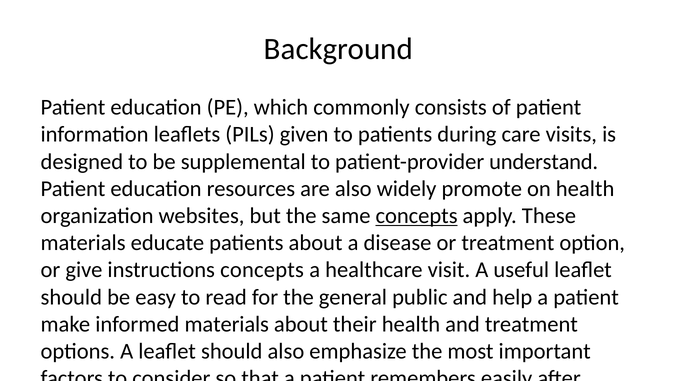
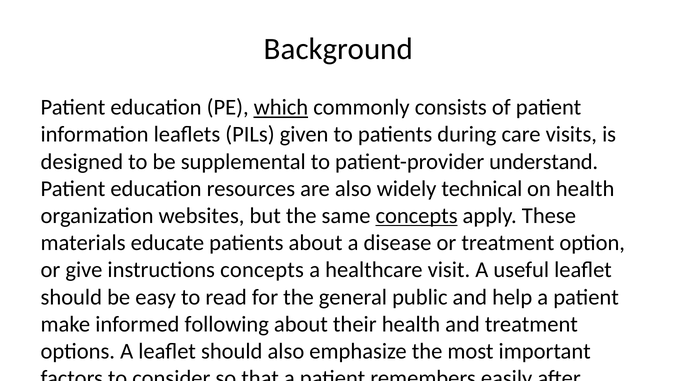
which underline: none -> present (281, 107)
widely promote: promote -> technical (482, 189)
informed materials: materials -> following (227, 324)
